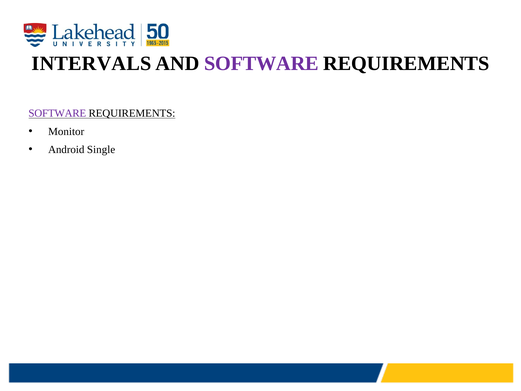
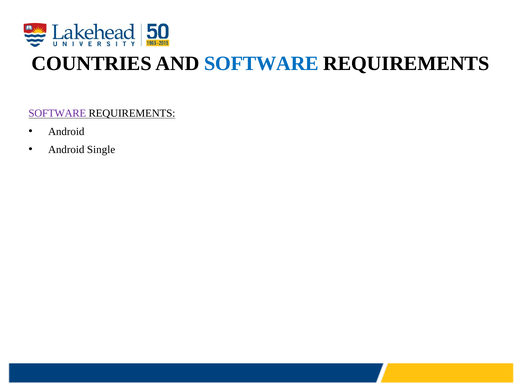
INTERVALS: INTERVALS -> COUNTRIES (92, 64)
SOFTWARE colour: purple -> blue (261, 64)
Monitor: Monitor -> Android (66, 131)
